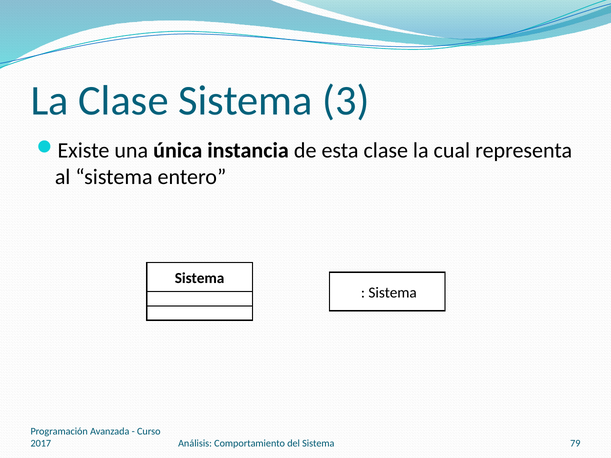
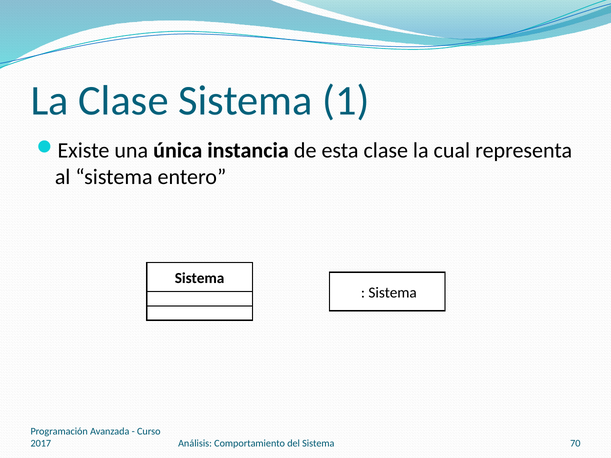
3: 3 -> 1 (346, 101)
79: 79 -> 70 (575, 444)
